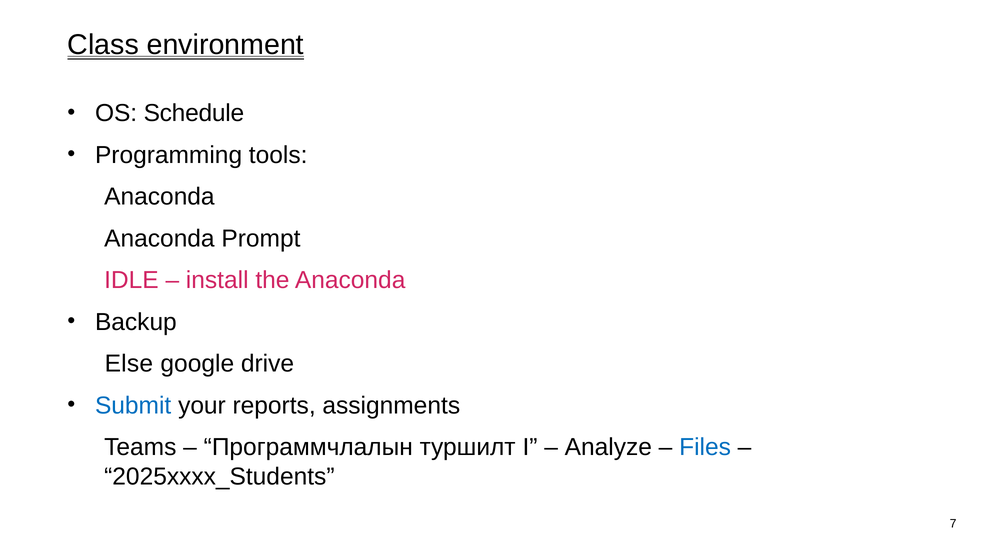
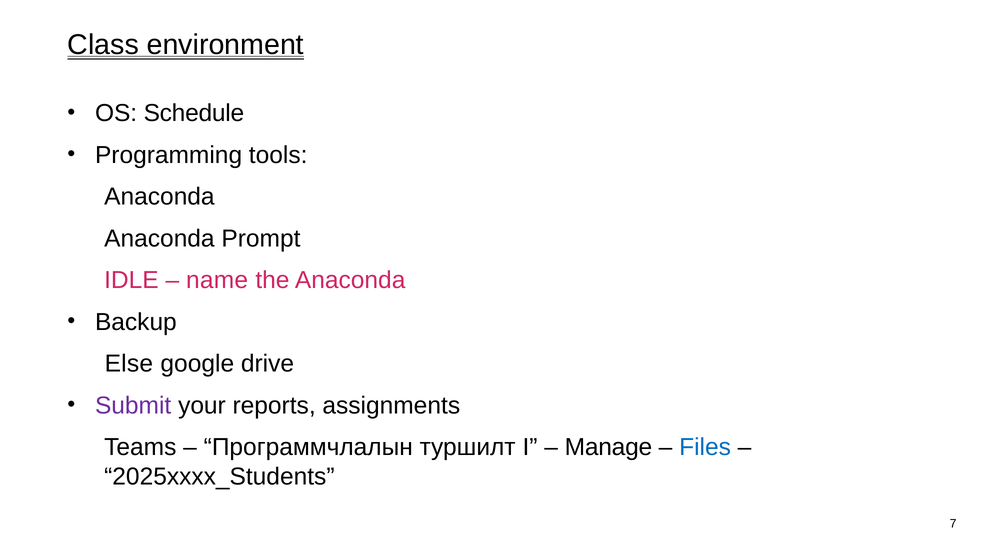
install: install -> name (217, 280)
Submit colour: blue -> purple (133, 405)
Analyze: Analyze -> Manage (608, 447)
